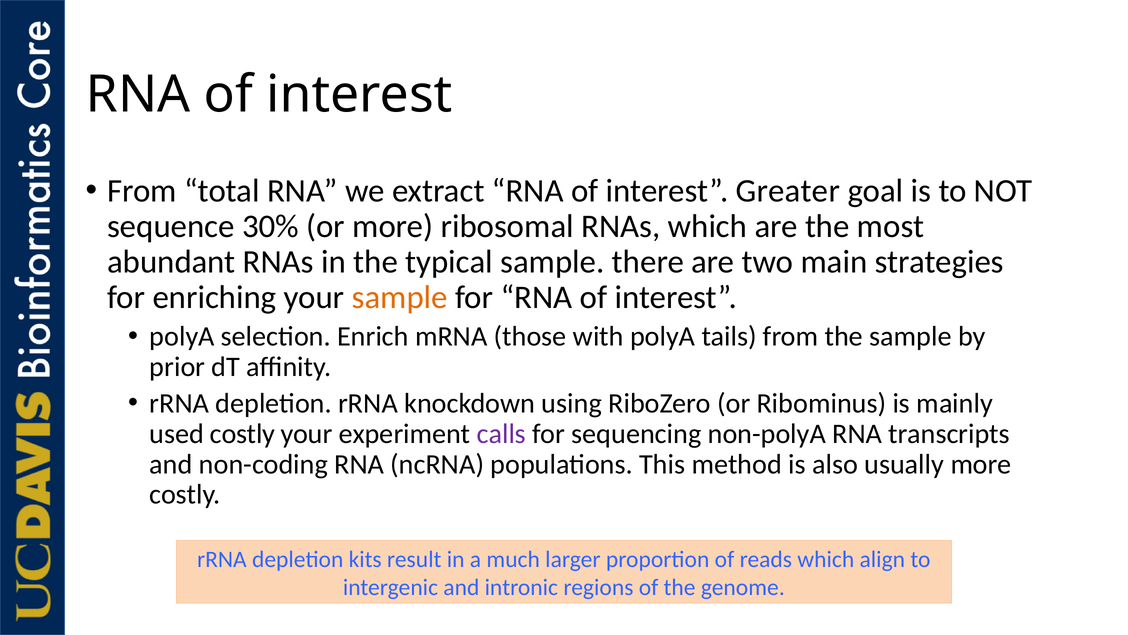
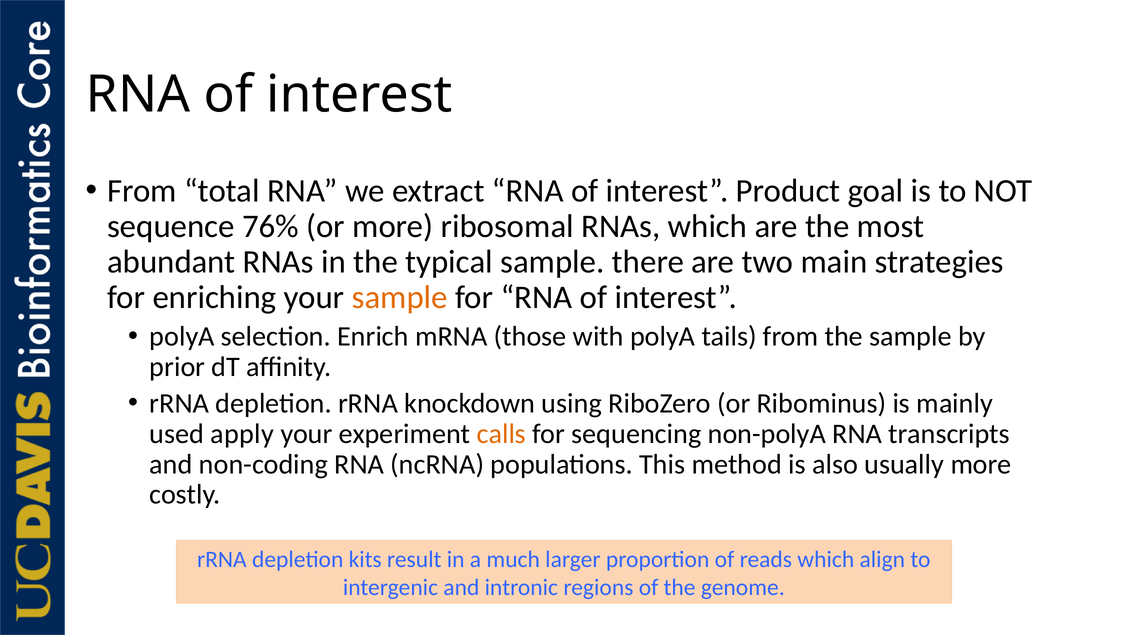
Greater: Greater -> Product (788, 191)
30%: 30% -> 76% (270, 226)
used costly: costly -> apply (242, 433)
calls colour: purple -> orange (501, 433)
